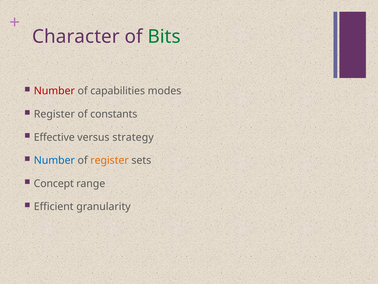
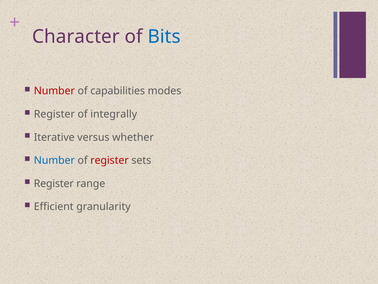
Bits colour: green -> blue (164, 37)
constants: constants -> integrally (114, 114)
Effective: Effective -> Iterative (54, 137)
strategy: strategy -> whether (133, 137)
register colour: orange -> red (110, 160)
Concept: Concept -> Register (54, 183)
